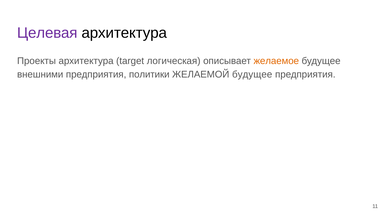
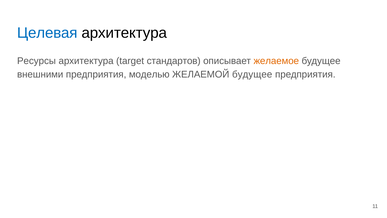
Целевая colour: purple -> blue (47, 33)
Проекты: Проекты -> Ресурсы (36, 61)
логическая: логическая -> стандартов (174, 61)
политики: политики -> моделью (149, 74)
